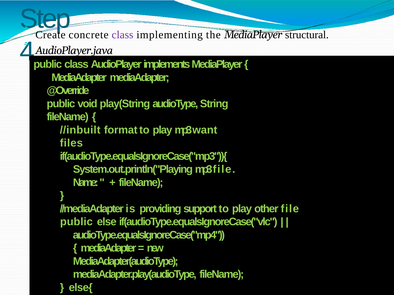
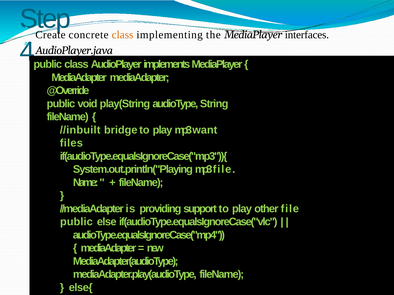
class colour: purple -> orange (123, 35)
structural: structural -> interfaces (307, 35)
//inbuilt format: format -> bridge (121, 130)
